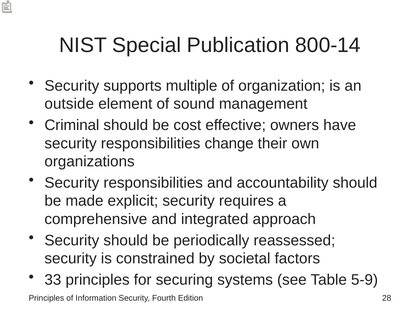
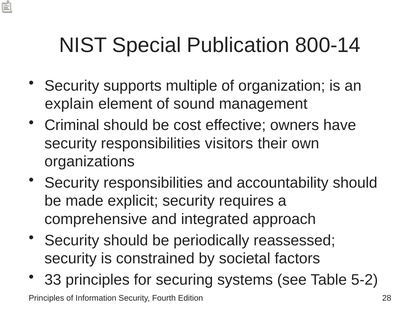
outside: outside -> explain (69, 104)
change: change -> visitors (229, 143)
5-9: 5-9 -> 5-2 (365, 280)
